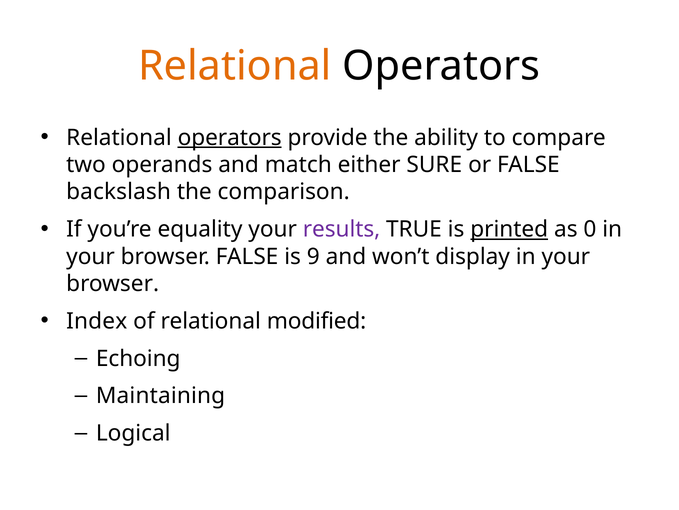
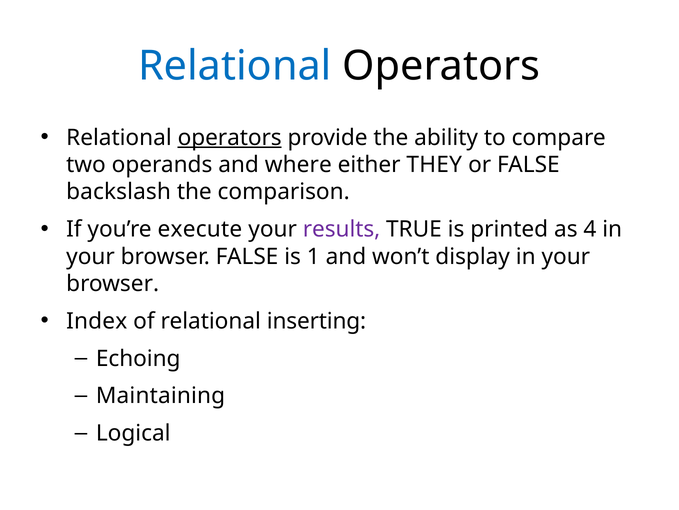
Relational colour: orange -> blue (235, 66)
match: match -> where (298, 165)
SURE: SURE -> THEY (434, 165)
equality: equality -> execute (200, 229)
printed underline: present -> none (509, 229)
0: 0 -> 4 (590, 229)
9: 9 -> 1 (313, 256)
modified: modified -> inserting (317, 321)
